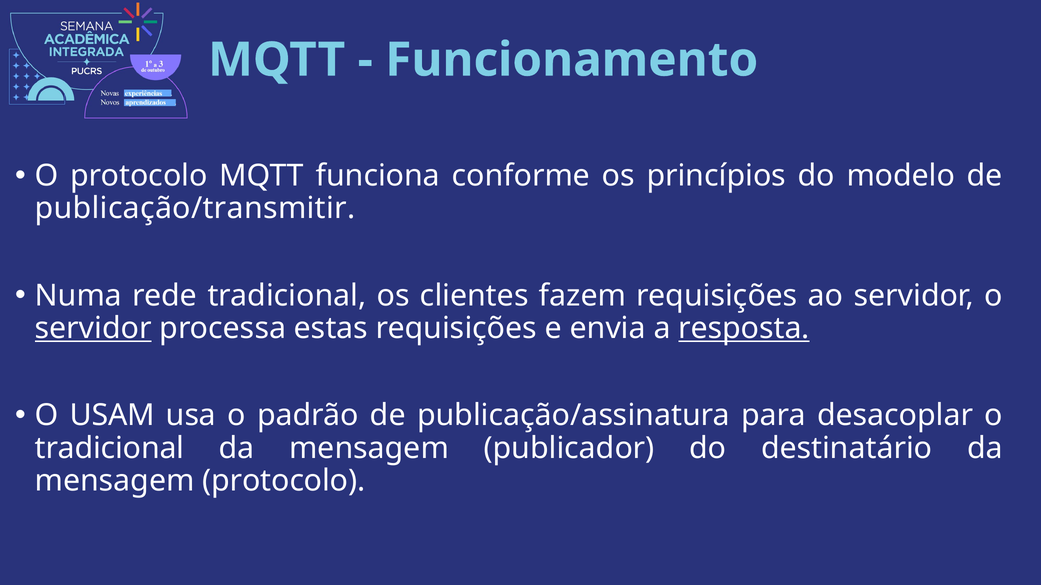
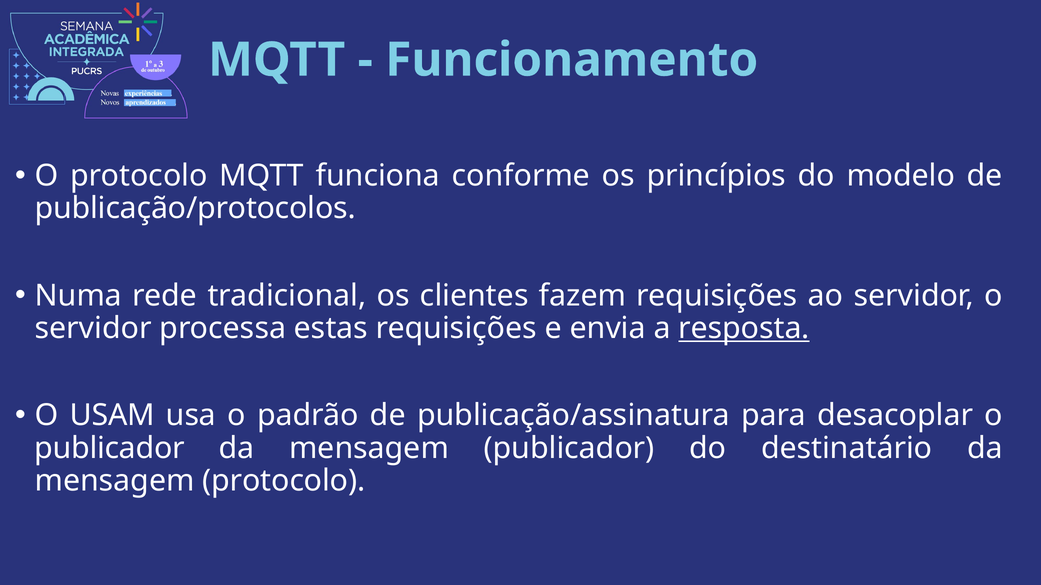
publicação/transmitir: publicação/transmitir -> publicação/protocolos (195, 209)
servidor underline: present -> none (93, 329)
tradicional: tradicional -> publicador (110, 448)
